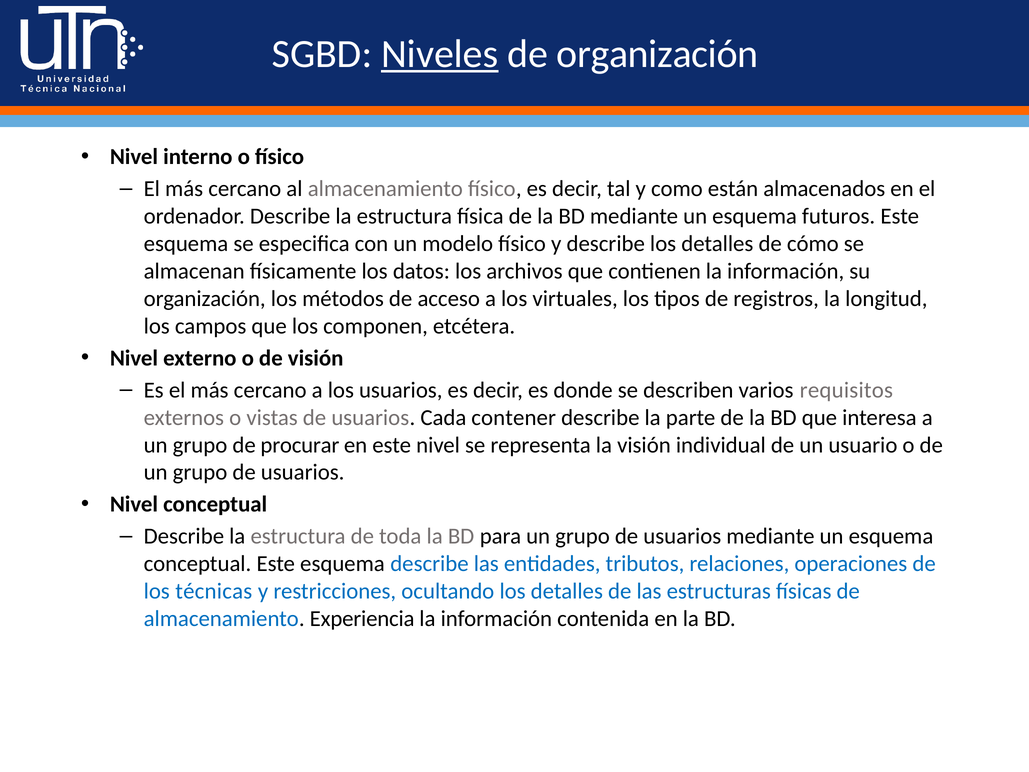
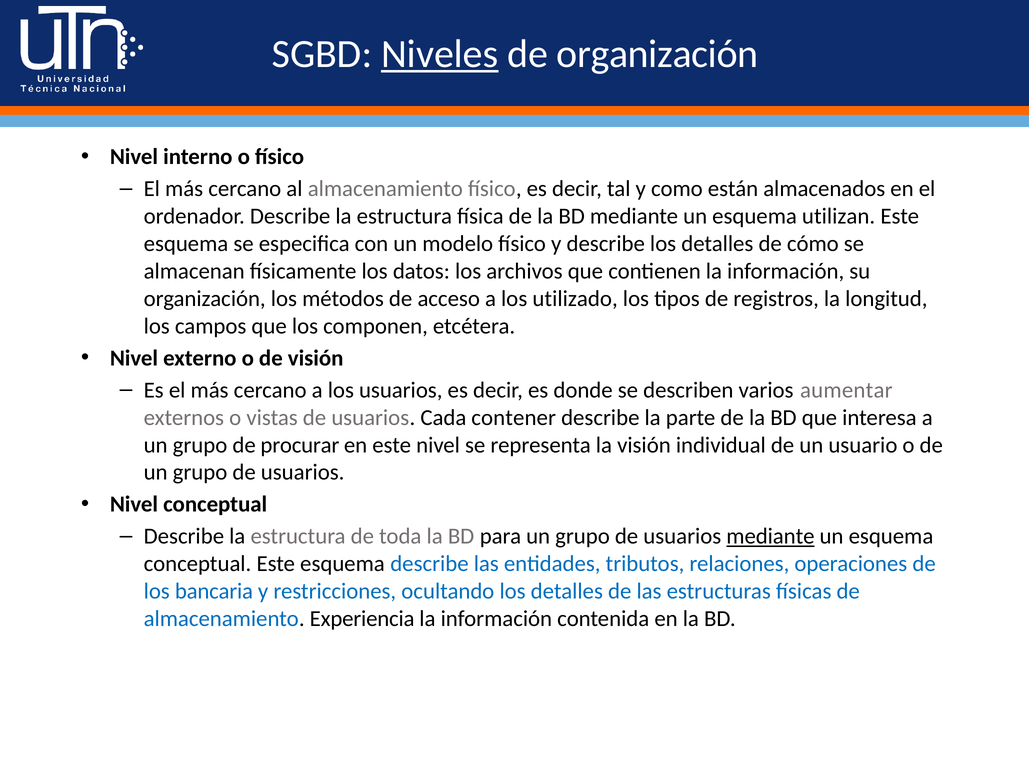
futuros: futuros -> utilizan (839, 216)
virtuales: virtuales -> utilizado (575, 299)
requisitos: requisitos -> aumentar (846, 390)
mediante underline: none -> present (770, 536)
técnicas: técnicas -> bancaria (214, 591)
